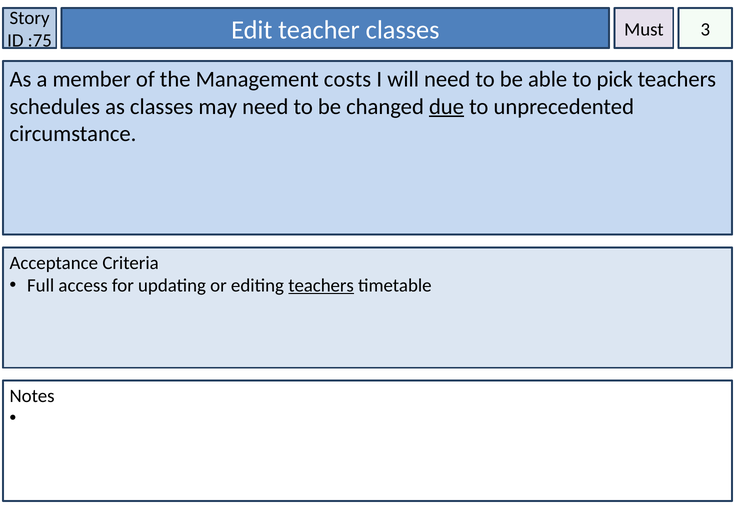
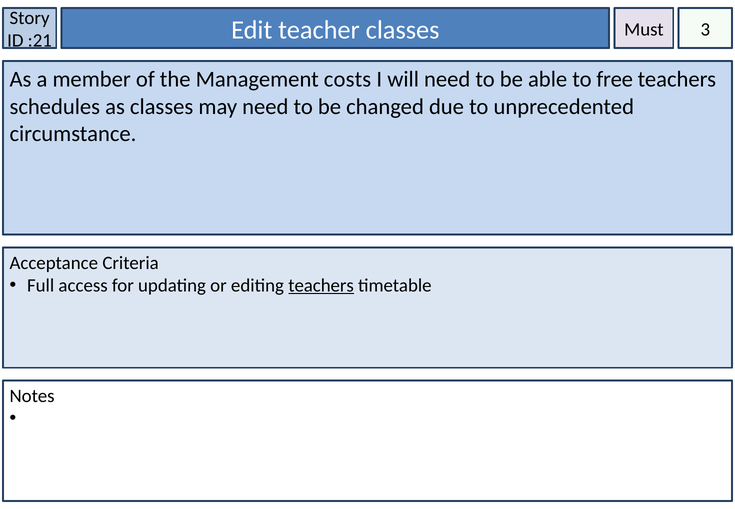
:75: :75 -> :21 (40, 41)
pick: pick -> free (615, 80)
due underline: present -> none (446, 107)
